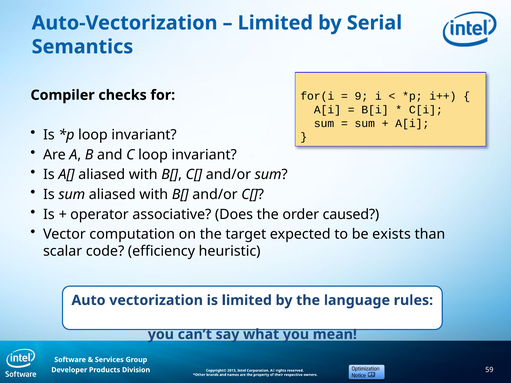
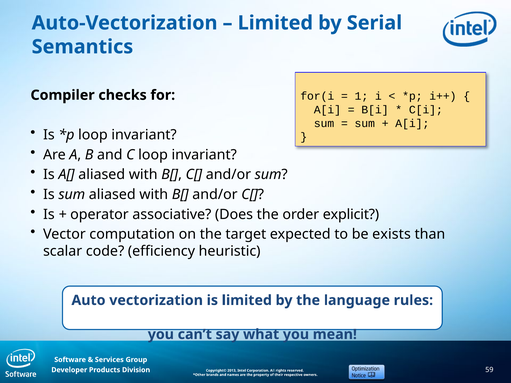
9: 9 -> 1 (361, 96)
caused: caused -> explicit (351, 214)
